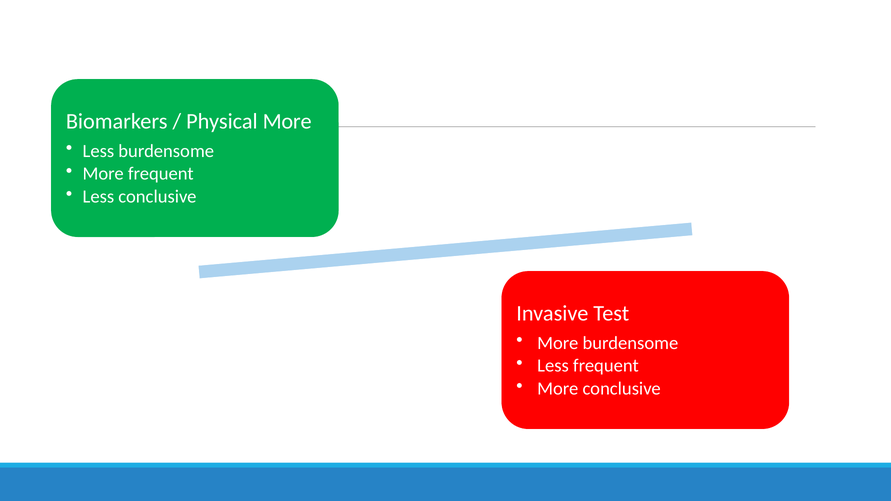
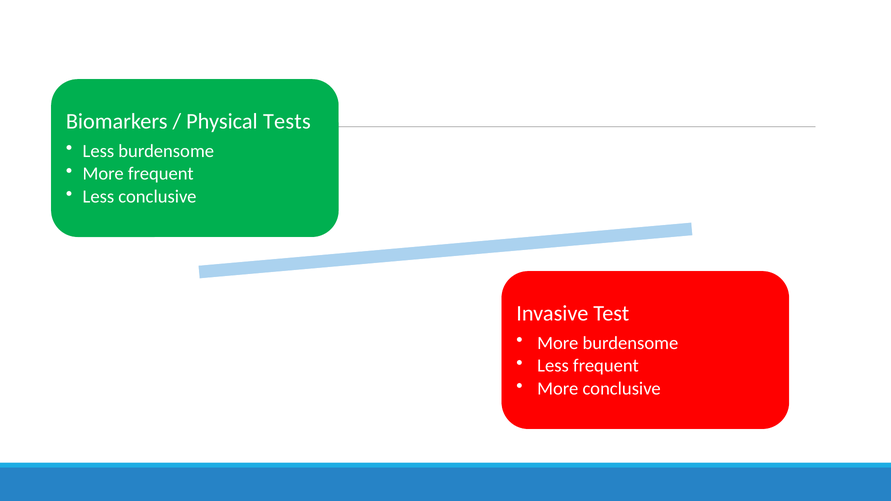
Physical More: More -> Tests (287, 121)
